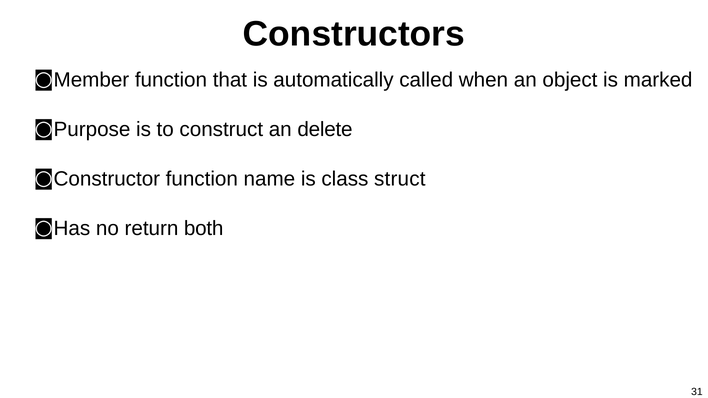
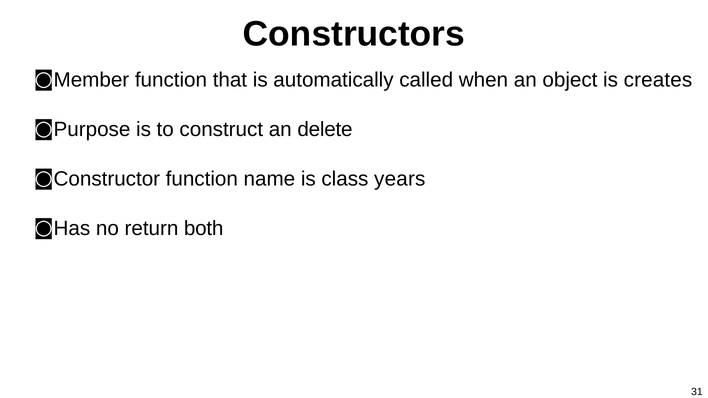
marked: marked -> creates (658, 80)
struct: struct -> years (400, 179)
